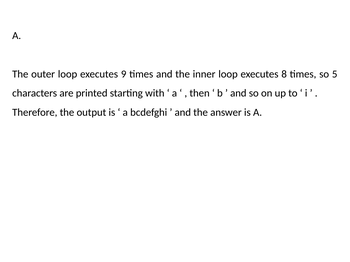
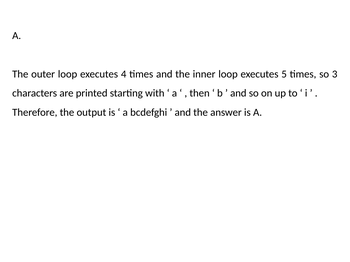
9: 9 -> 4 (124, 74)
8: 8 -> 5 (284, 74)
5: 5 -> 3 (335, 74)
